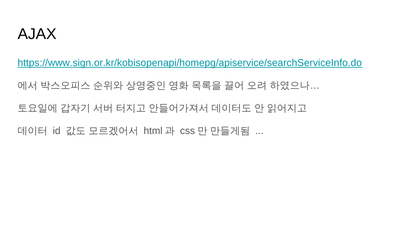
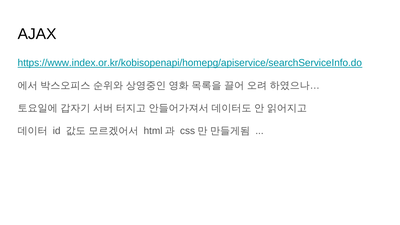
https://www.sign.or.kr/kobisopenapi/homepg/apiservice/searchServiceInfo.do: https://www.sign.or.kr/kobisopenapi/homepg/apiservice/searchServiceInfo.do -> https://www.index.or.kr/kobisopenapi/homepg/apiservice/searchServiceInfo.do (190, 63)
